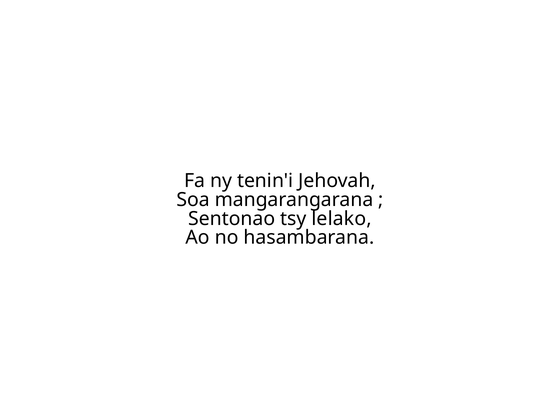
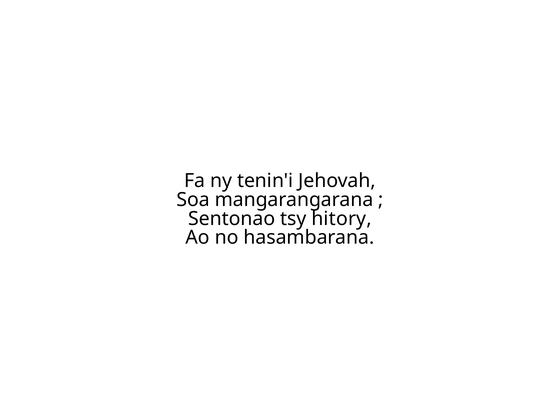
lelako: lelako -> hitory (342, 219)
